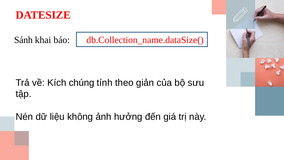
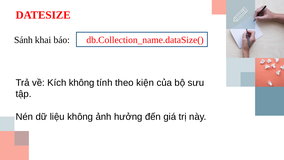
Kích chúng: chúng -> không (82, 83)
giản: giản -> kiện (145, 83)
